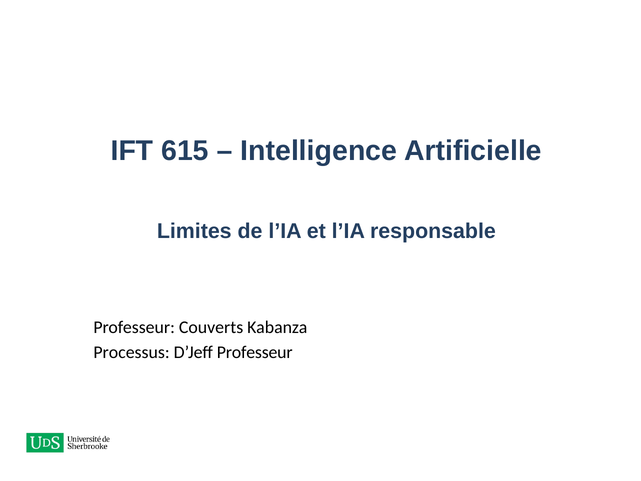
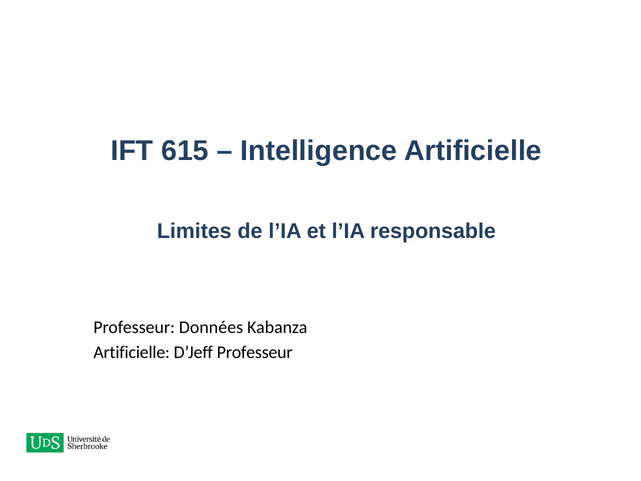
Couverts: Couverts -> Données (211, 327)
Processus: Processus -> Artificielle (132, 352)
